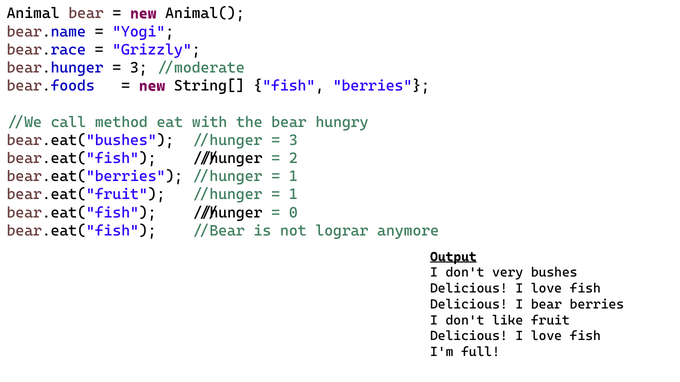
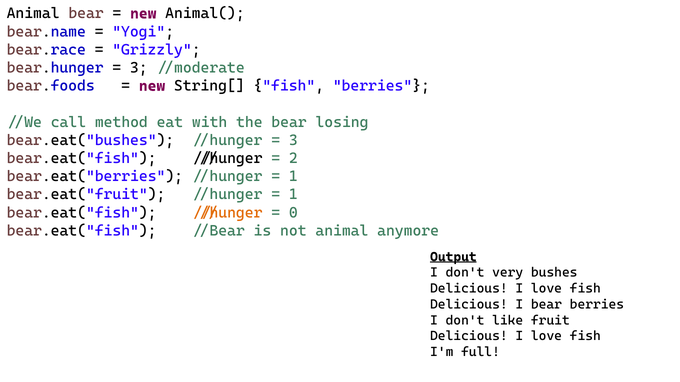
hungry: hungry -> losing (342, 122)
//hunger colour: black -> orange (227, 213)
not lograr: lograr -> animal (342, 231)
